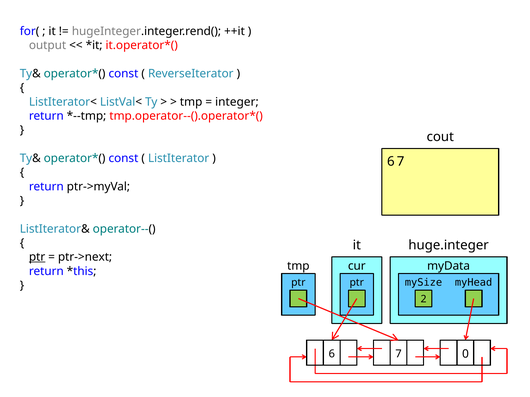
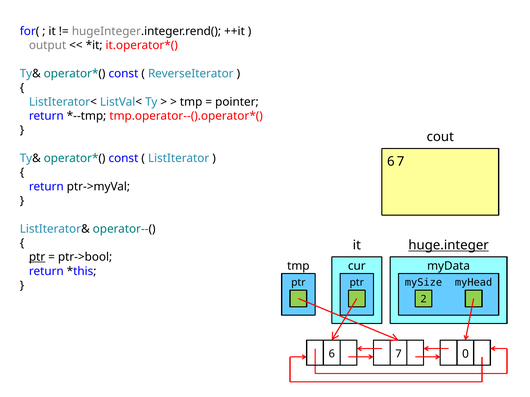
integer: integer -> pointer (237, 102)
huge.integer underline: none -> present (449, 246)
ptr->next: ptr->next -> ptr->bool (85, 257)
